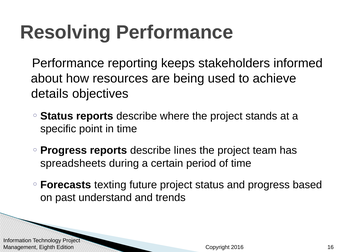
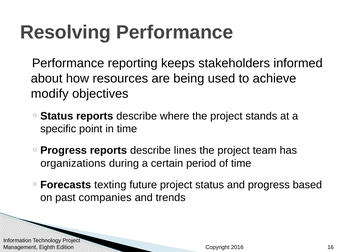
details: details -> modify (50, 94)
spreadsheets: spreadsheets -> organizations (73, 164)
understand: understand -> companies (105, 198)
